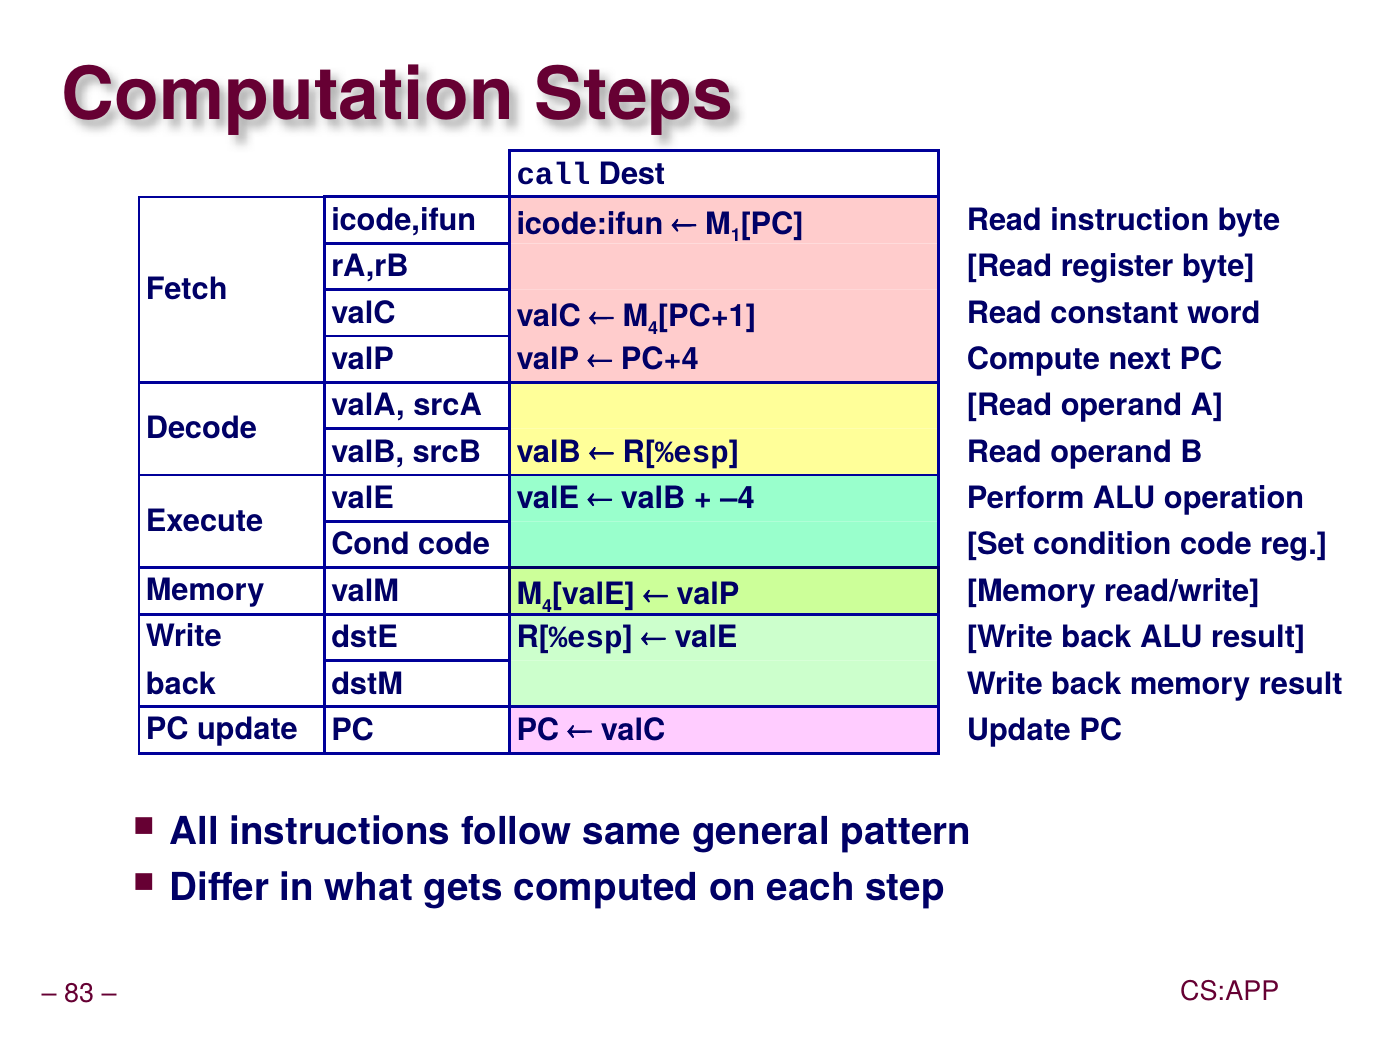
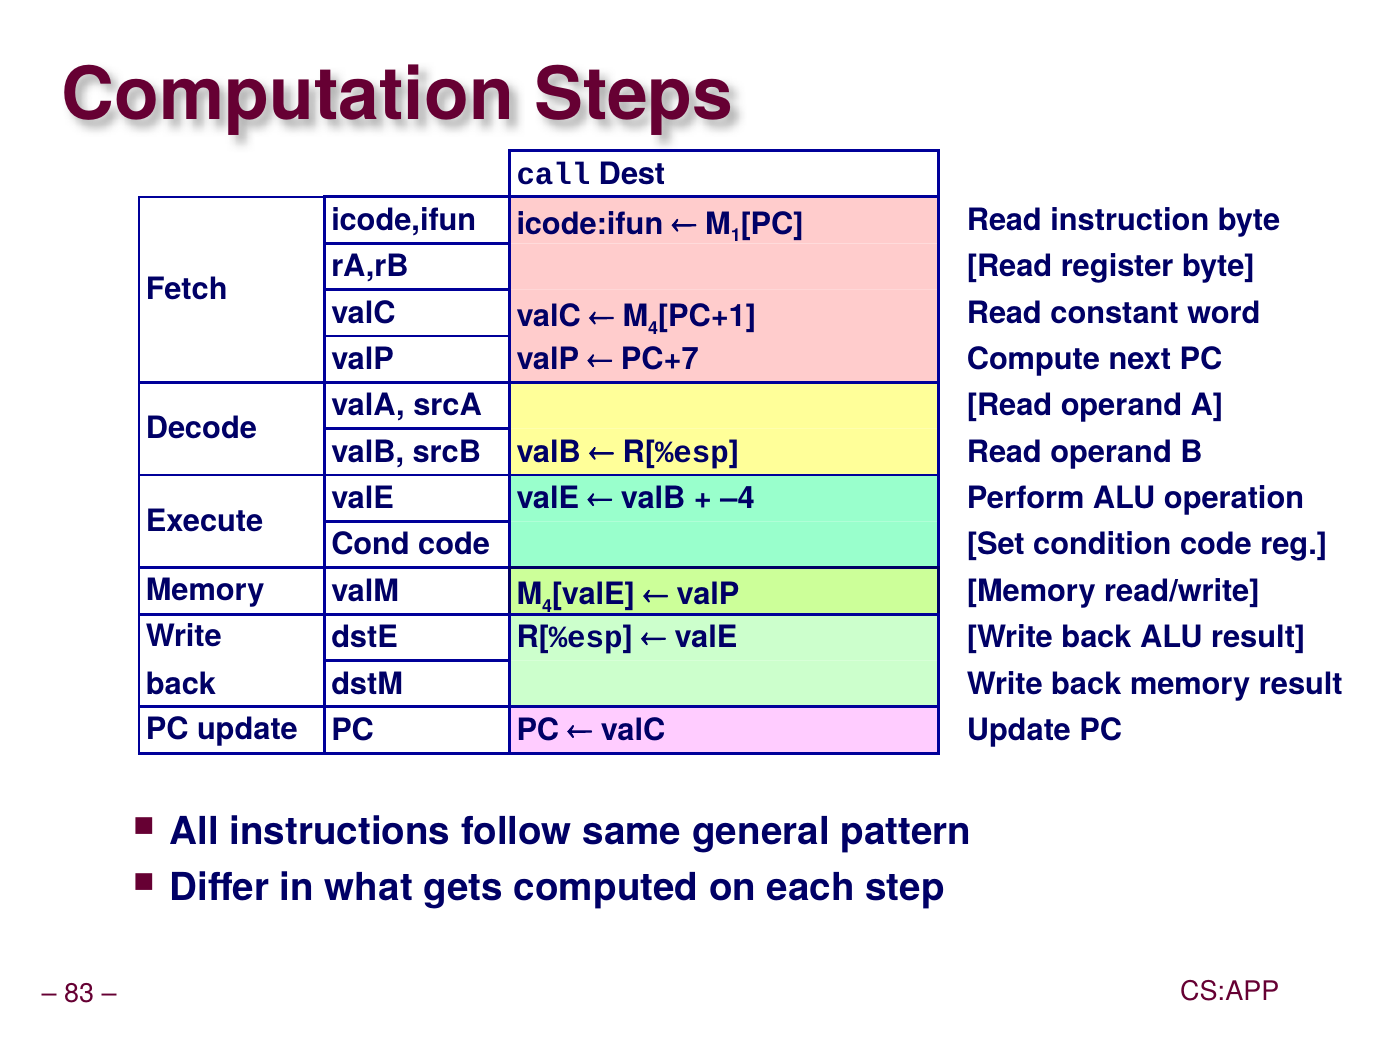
PC+4: PC+4 -> PC+7 (660, 359)
